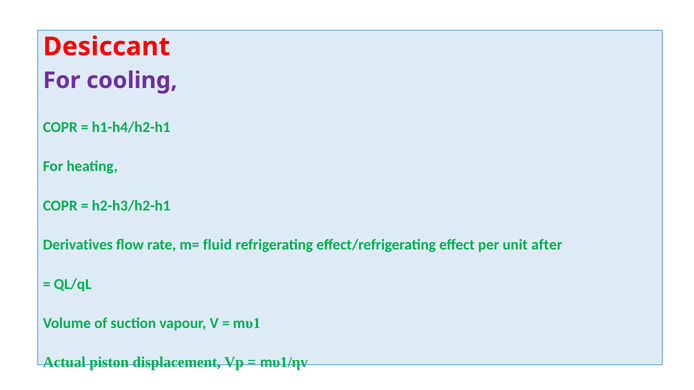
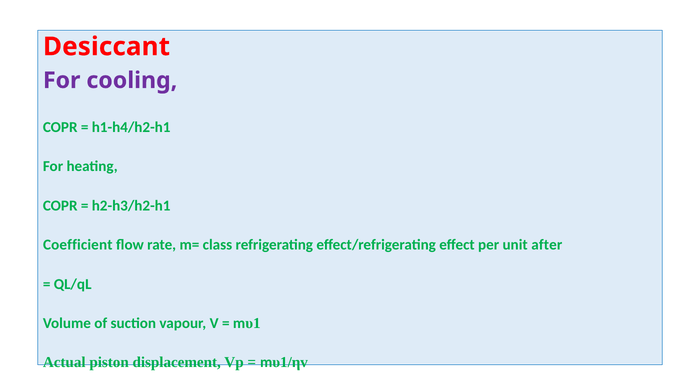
Derivatives: Derivatives -> Coefficient (78, 245)
fluid: fluid -> class (217, 245)
